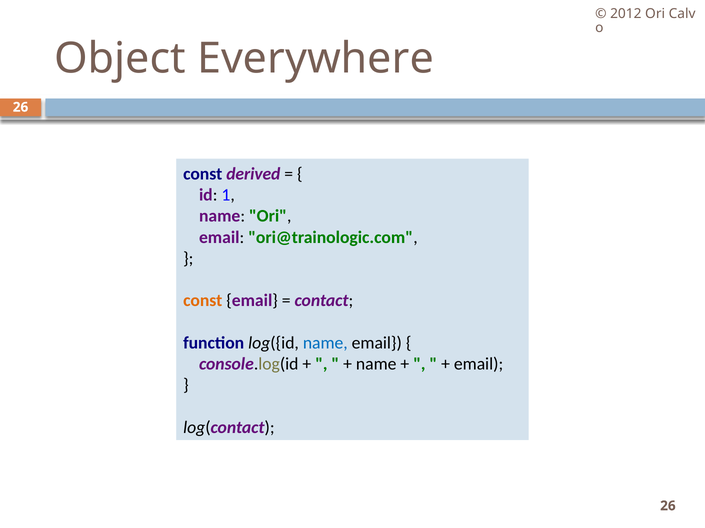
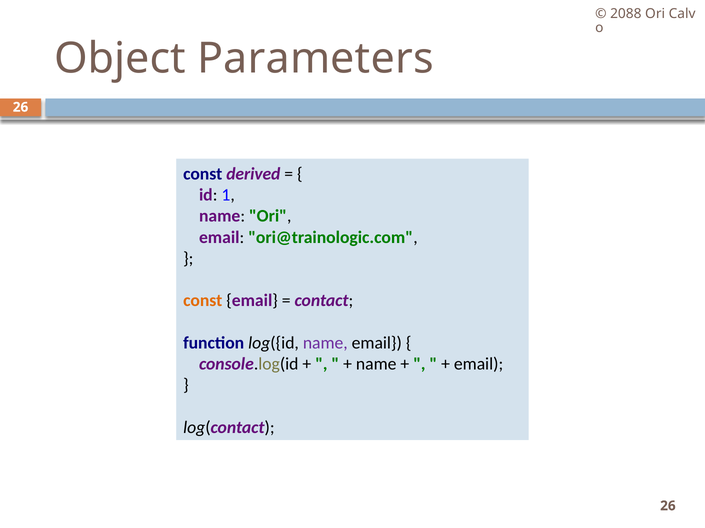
2012: 2012 -> 2088 (626, 14)
Everywhere: Everywhere -> Parameters (315, 59)
name colour: blue -> purple (325, 343)
